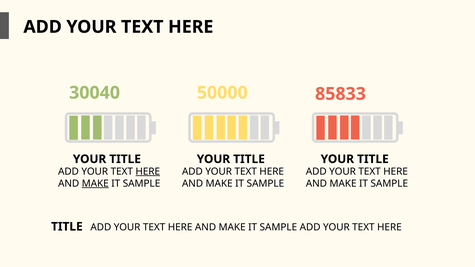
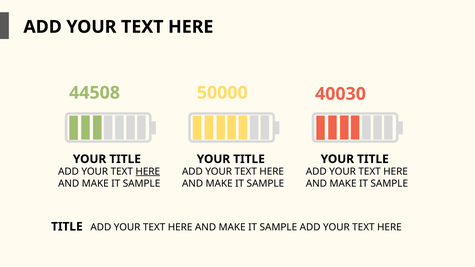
30040: 30040 -> 44508 (95, 93)
85833: 85833 -> 40030 (340, 94)
MAKE underline: present -> none (95, 184)
